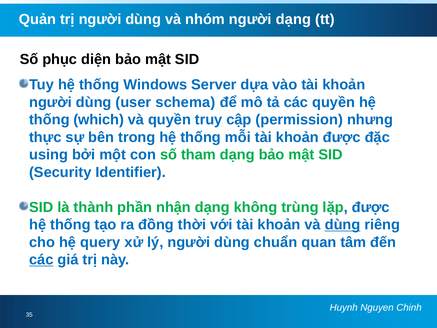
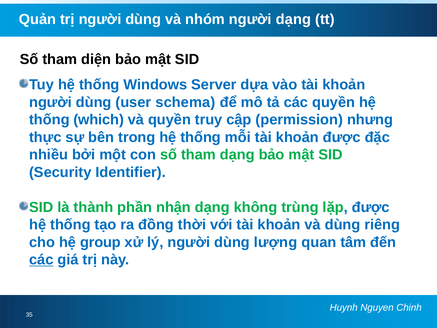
phục: phục -> tham (60, 59)
using: using -> nhiều (49, 155)
dùng underline: present -> none (343, 225)
query: query -> group (100, 242)
chuẩn: chuẩn -> lượng (276, 242)
